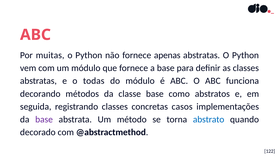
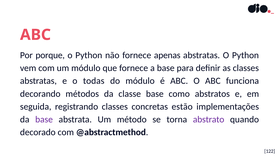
muitas: muitas -> porque (50, 55)
casos: casos -> estão (182, 107)
abstrato colour: blue -> purple (209, 119)
